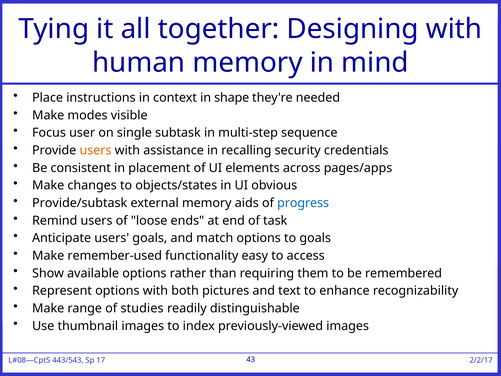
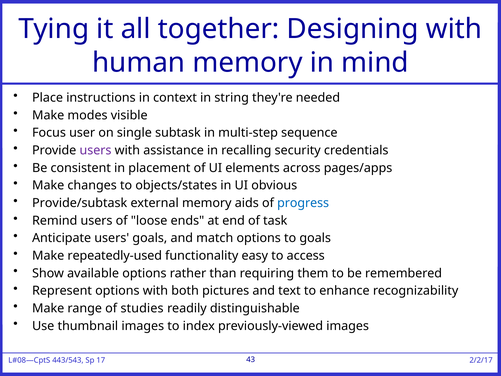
shape: shape -> string (232, 98)
users colour: orange -> purple (96, 150)
remember-used: remember-used -> repeatedly-used (115, 256)
